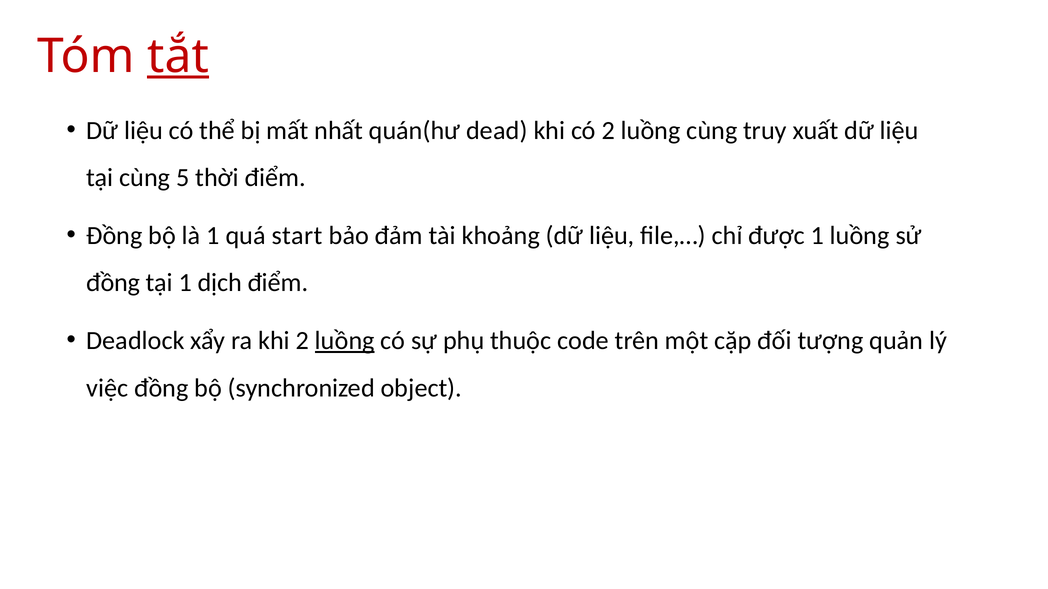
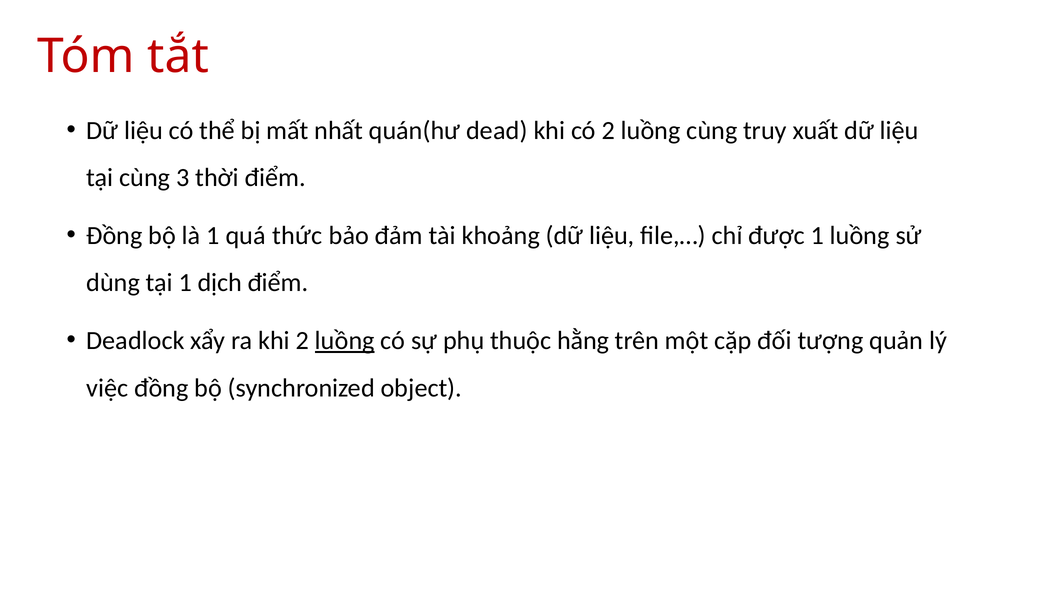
tắt underline: present -> none (178, 56)
5: 5 -> 3 (183, 178)
start: start -> thức (297, 236)
đồng: đồng -> dùng (113, 283)
code: code -> hằng (583, 341)
